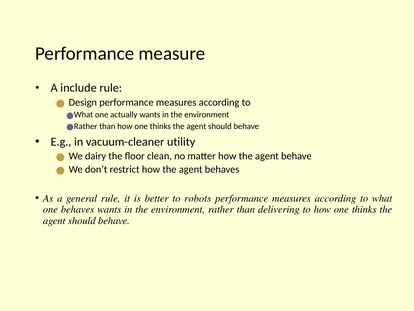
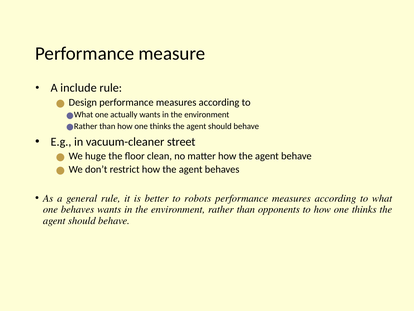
utility: utility -> street (181, 142)
dairy: dairy -> huge (96, 156)
delivering: delivering -> opponents (279, 209)
